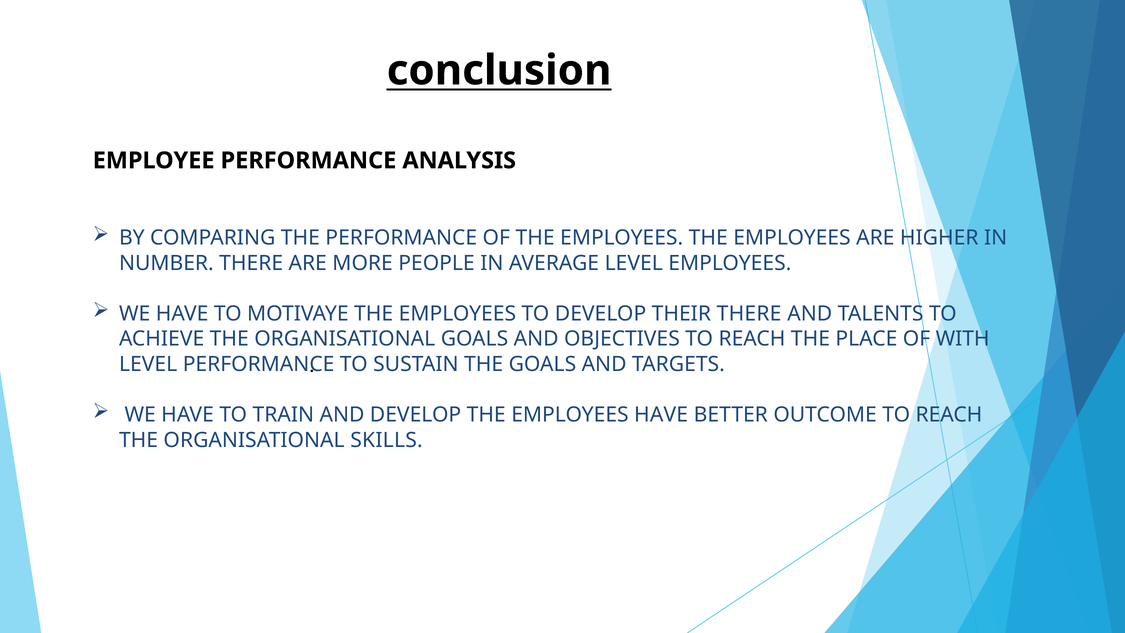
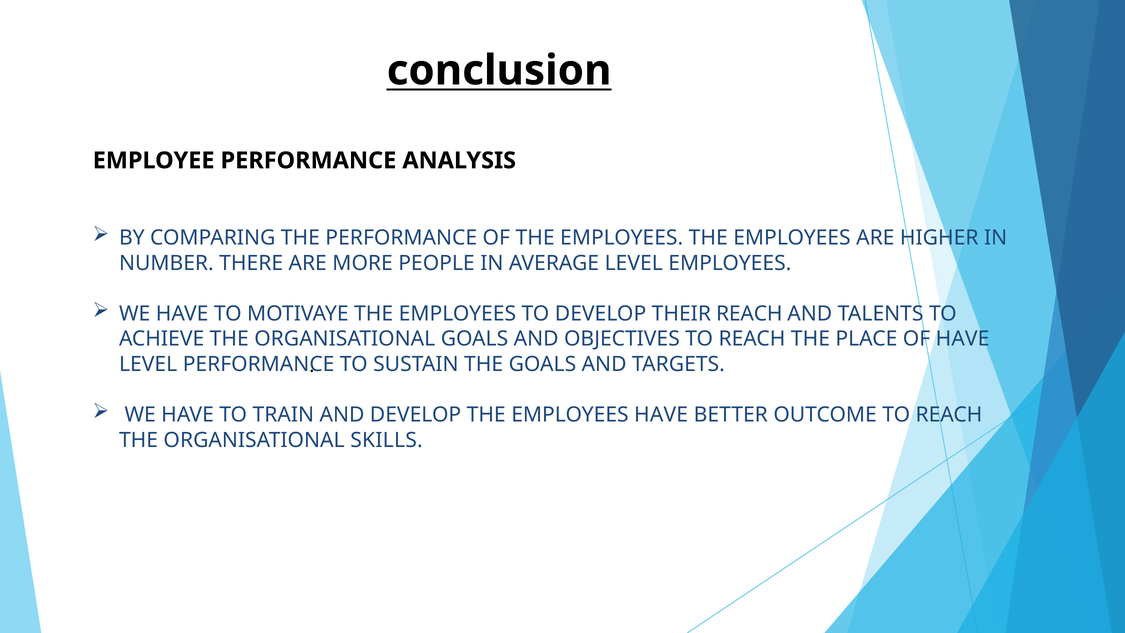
THEIR THERE: THERE -> REACH (749, 314)
OF WITH: WITH -> HAVE (963, 339)
